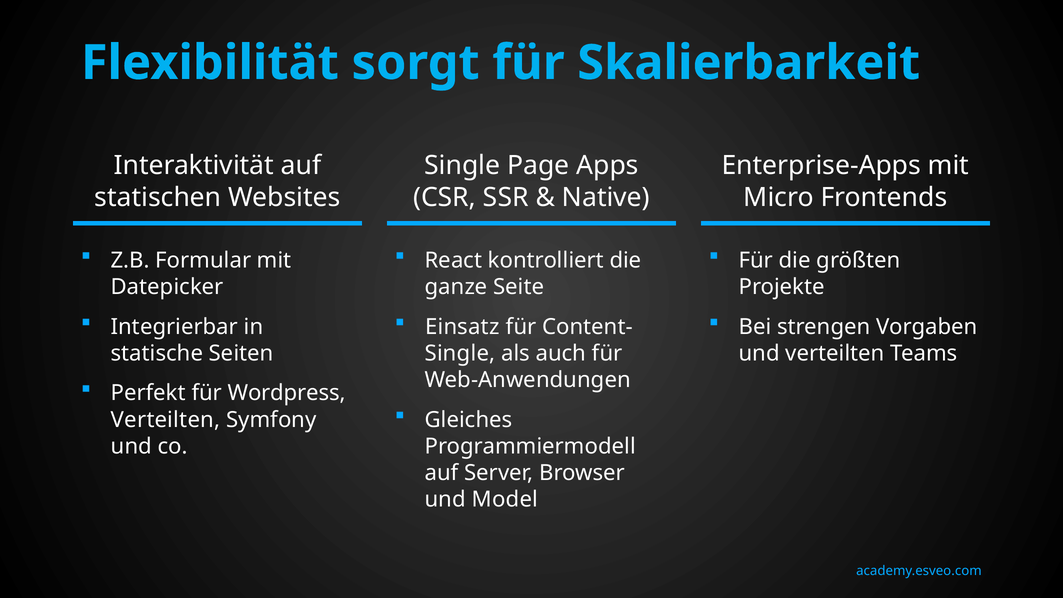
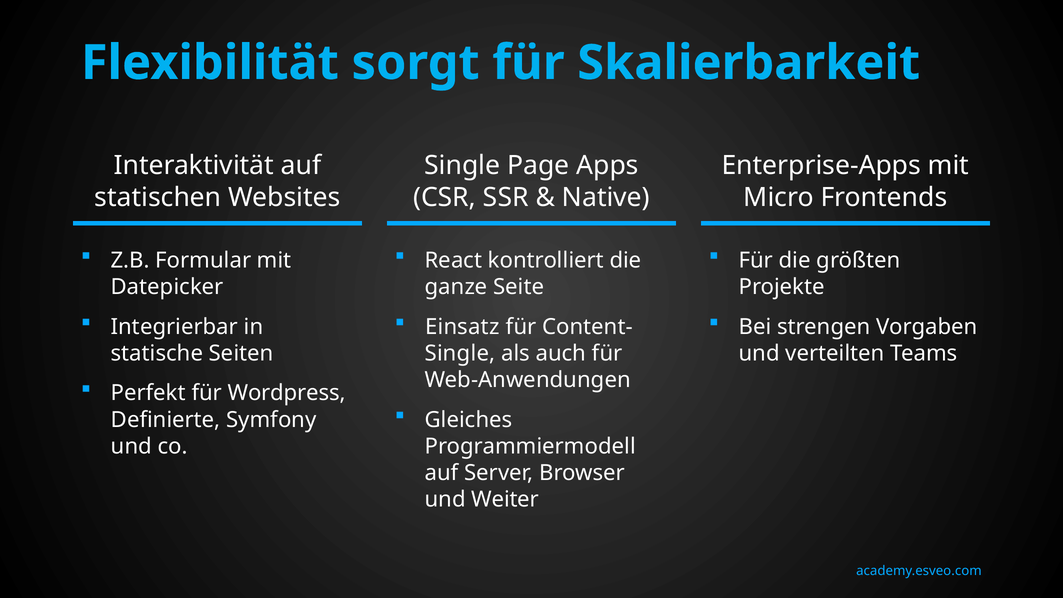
Verteilten: Verteilten -> Definierte (166, 420)
Model: Model -> Weiter (505, 499)
